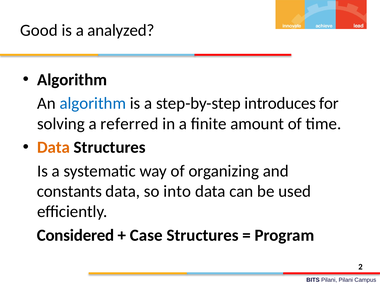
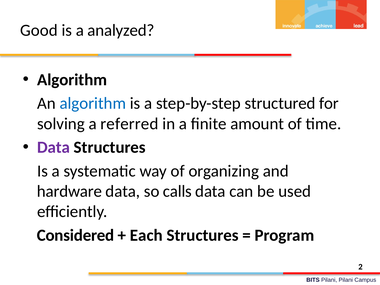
introduces: introduces -> structured (280, 103)
Data colour: orange -> purple (54, 147)
constants: constants -> hardware (69, 191)
into: into -> calls (177, 191)
Case: Case -> Each (146, 235)
